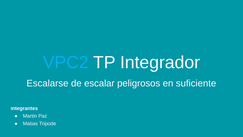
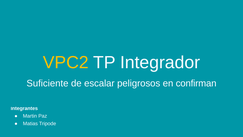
VPC2 colour: light blue -> yellow (66, 62)
Escalarse: Escalarse -> Suficiente (47, 83)
suficiente: suficiente -> confirman (196, 83)
